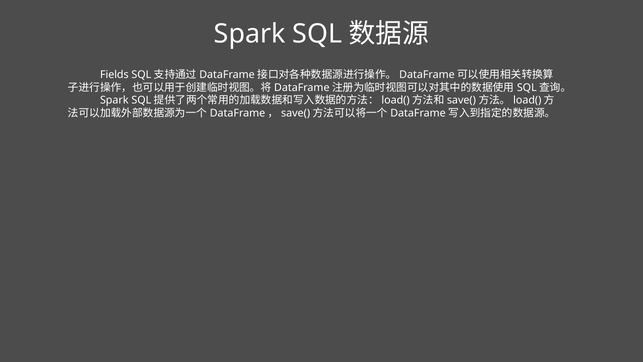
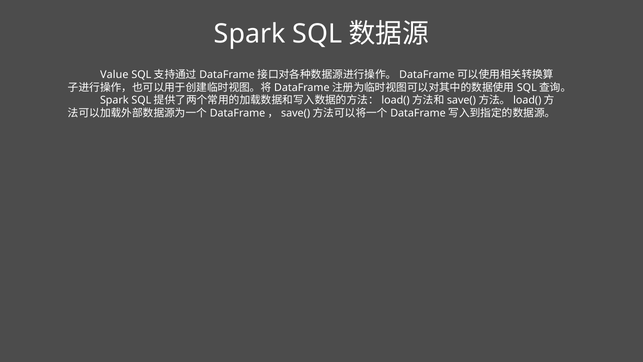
Fields: Fields -> Value (114, 75)
